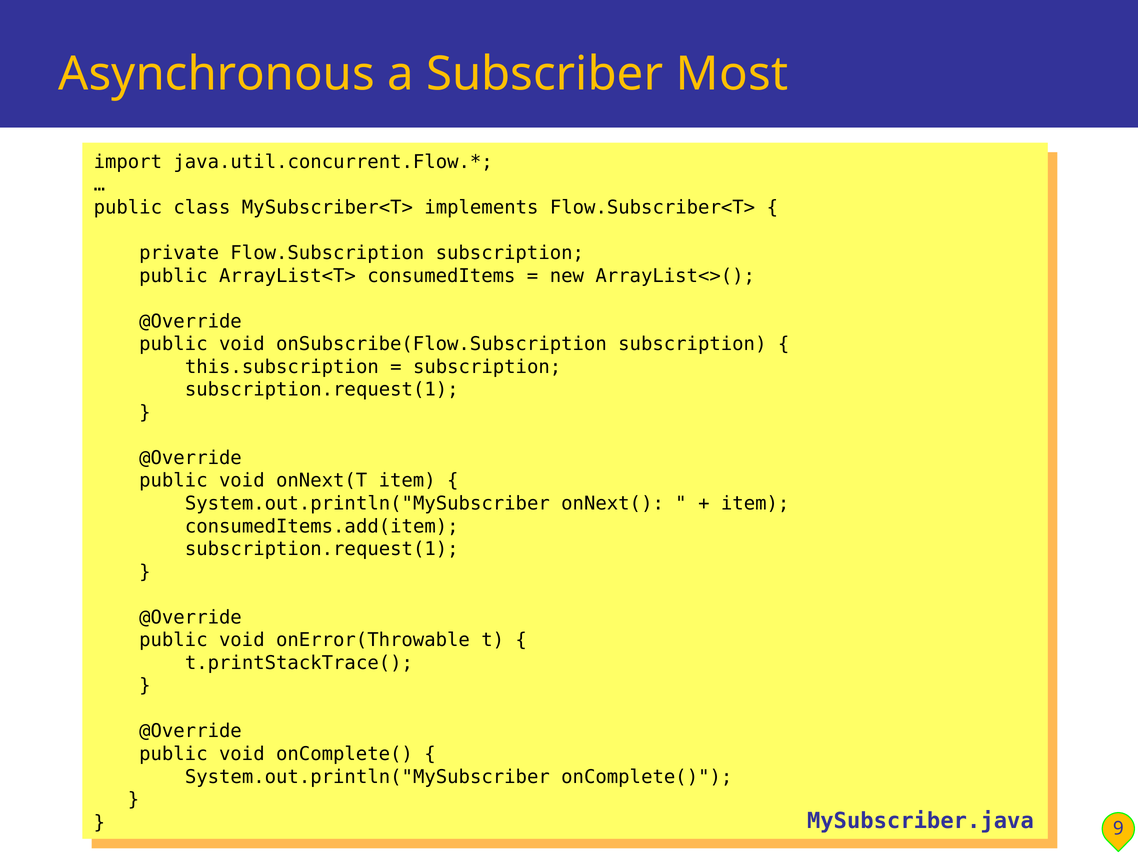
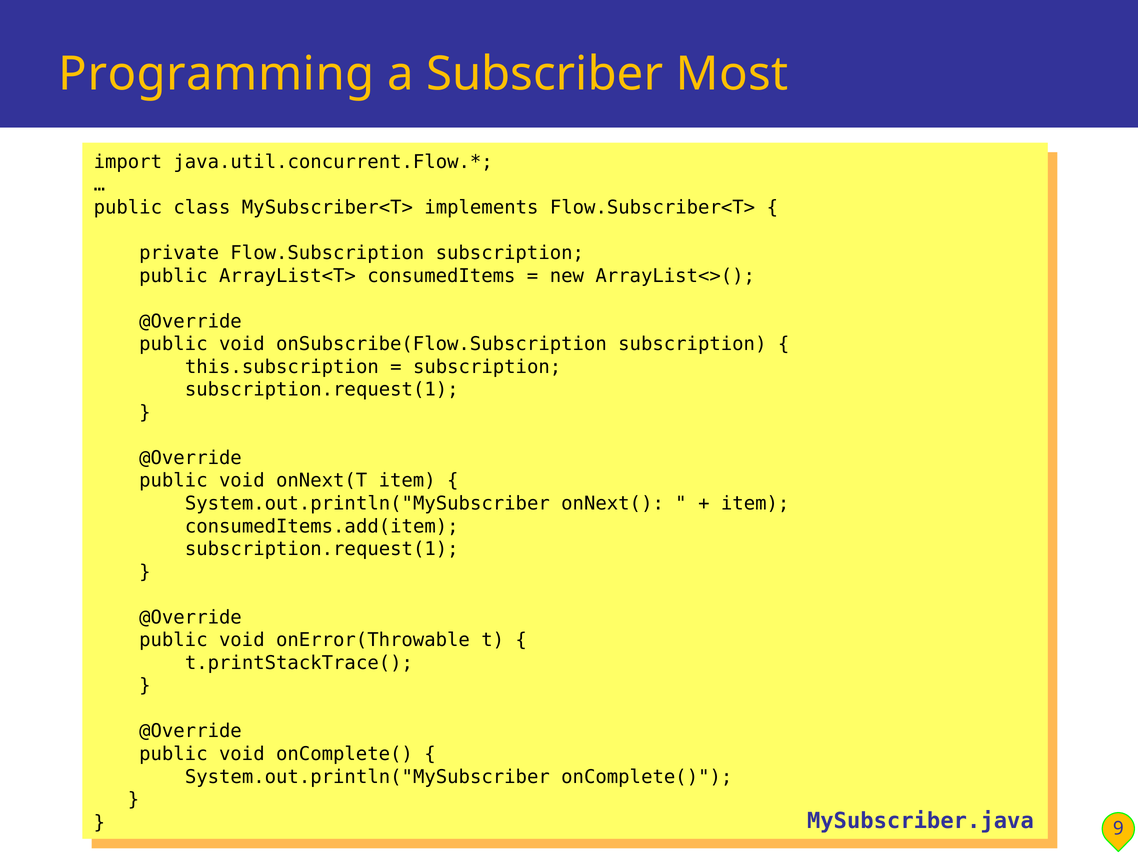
Asynchronous: Asynchronous -> Programming (216, 74)
